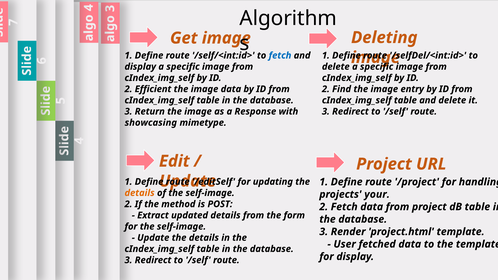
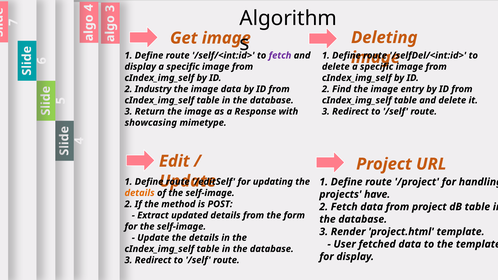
fetch colour: blue -> purple (280, 55)
Efficient: Efficient -> Industry (153, 89)
your: your -> have (377, 194)
